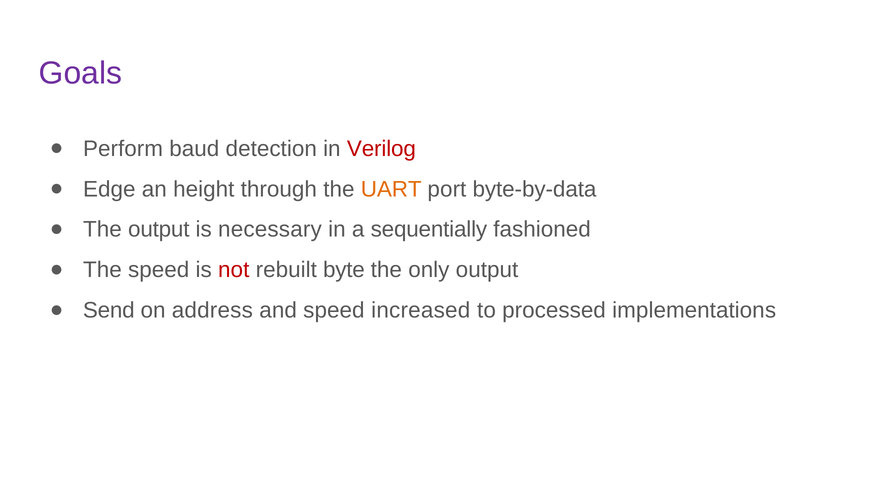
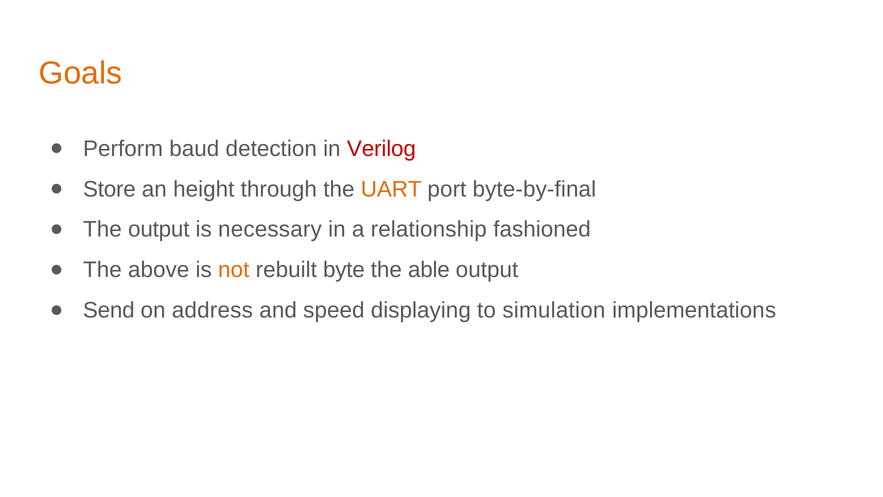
Goals colour: purple -> orange (81, 73)
Edge: Edge -> Store (109, 189)
byte-by-data: byte-by-data -> byte-by-final (534, 189)
sequentially: sequentially -> relationship (429, 229)
The speed: speed -> above (159, 270)
not colour: red -> orange (234, 270)
only: only -> able (429, 270)
increased: increased -> displaying (421, 310)
processed: processed -> simulation (554, 310)
